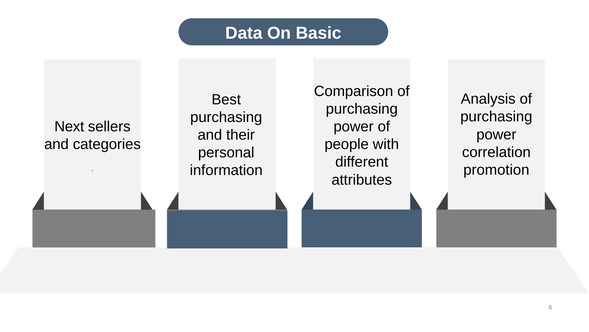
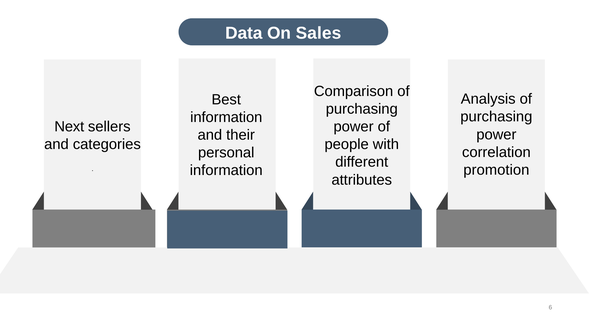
Basic: Basic -> Sales (318, 33)
purchasing: purchasing -> information (226, 117)
